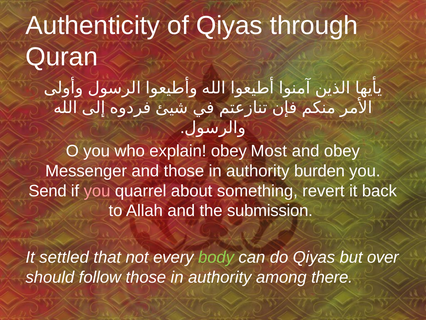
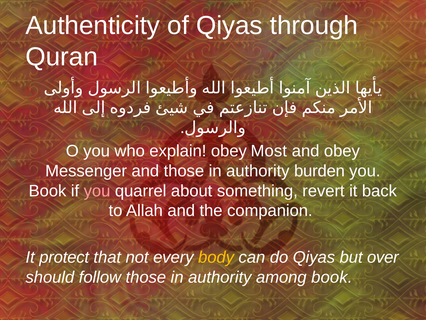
Send: Send -> Book (47, 191)
submission: submission -> companion (270, 210)
settled: settled -> protect (64, 257)
body colour: light green -> yellow (216, 257)
among there: there -> book (332, 277)
